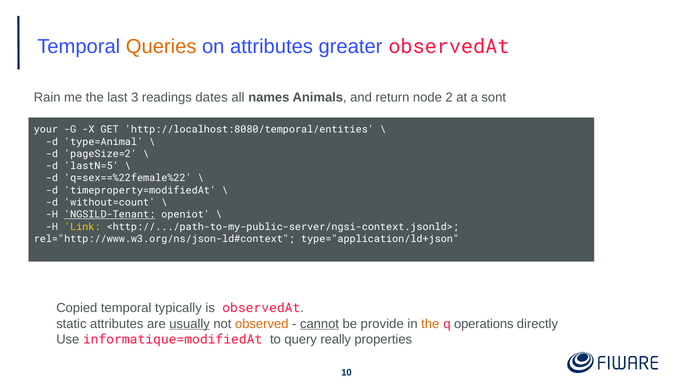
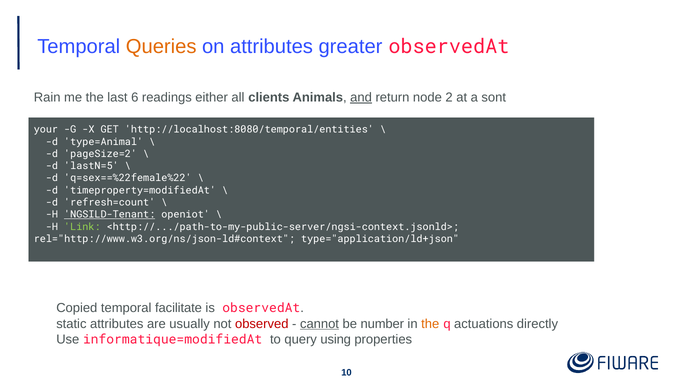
3: 3 -> 6 (135, 97)
dates: dates -> either (212, 97)
names: names -> clients (269, 97)
and underline: none -> present (361, 97)
without=count: without=count -> refresh=count (110, 202)
Link colour: yellow -> light green (82, 227)
typically: typically -> facilitate (179, 308)
usually underline: present -> none (190, 324)
observed colour: orange -> red (262, 324)
provide: provide -> number (382, 324)
operations: operations -> actuations (484, 324)
really: really -> using (336, 339)
